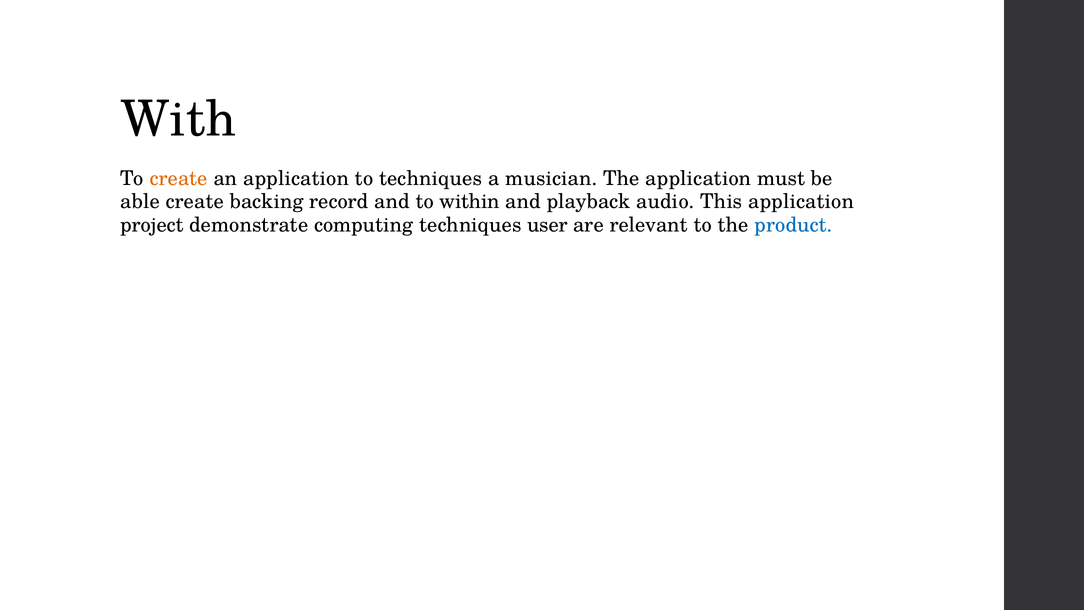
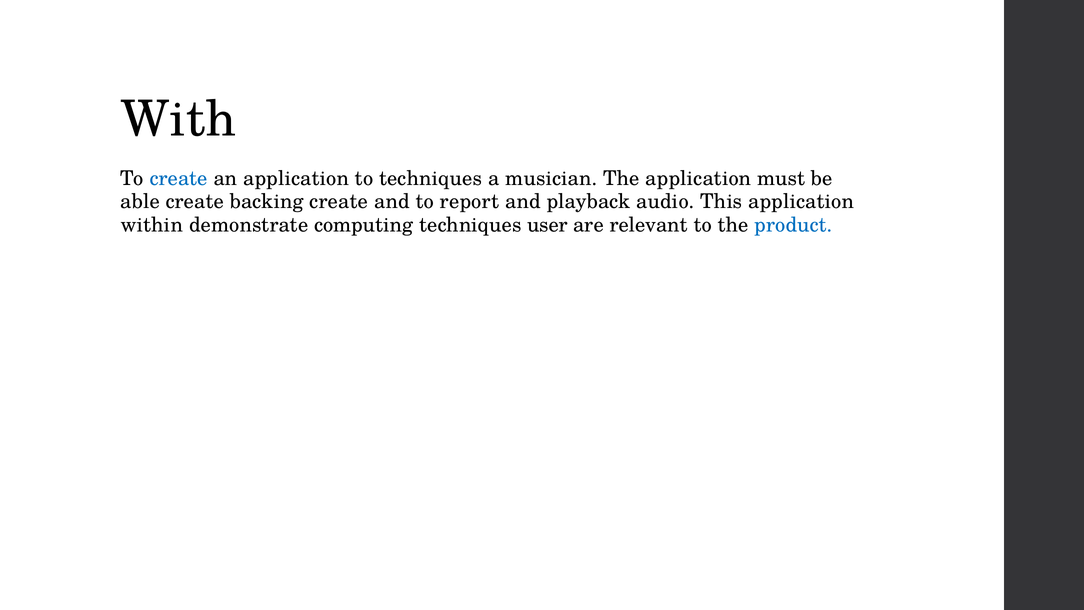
create colour: orange -> blue (179, 178)
backing record: record -> create (339, 202)
within: within -> report (469, 202)
project: project -> within (152, 225)
